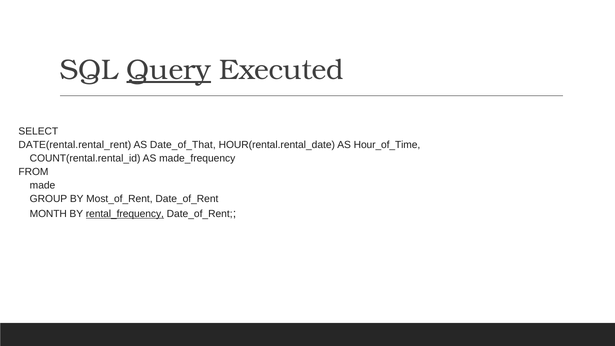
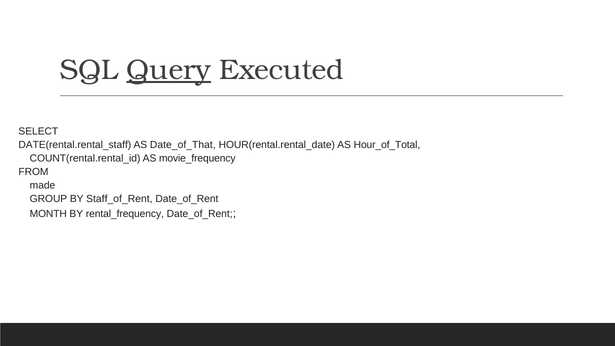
DATE(rental.rental_rent: DATE(rental.rental_rent -> DATE(rental.rental_staff (75, 145)
Hour_of_Time: Hour_of_Time -> Hour_of_Total (387, 145)
made_frequency: made_frequency -> movie_frequency (197, 158)
Most_of_Rent: Most_of_Rent -> Staff_of_Rent (119, 199)
rental_frequency underline: present -> none (125, 214)
